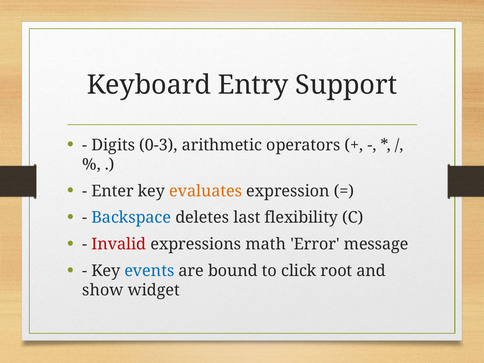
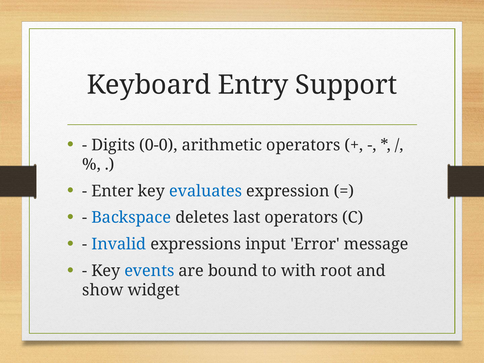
0-3: 0-3 -> 0-0 (158, 145)
evaluates colour: orange -> blue (206, 191)
last flexibility: flexibility -> operators (301, 218)
Invalid colour: red -> blue (119, 244)
math: math -> input (266, 244)
click: click -> with (299, 271)
